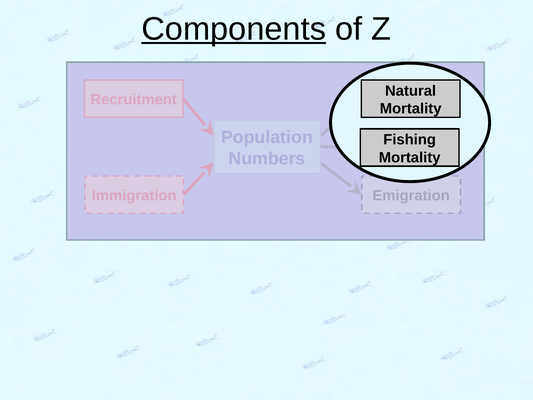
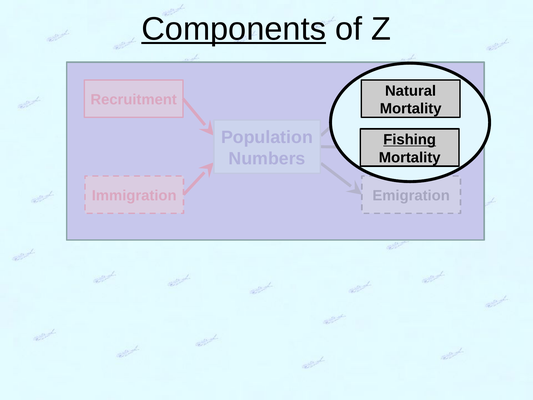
Fishing underline: none -> present (410, 140)
